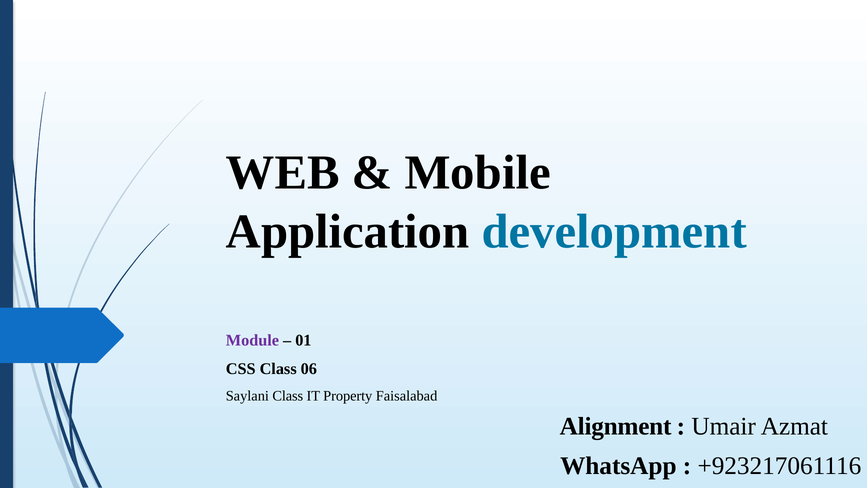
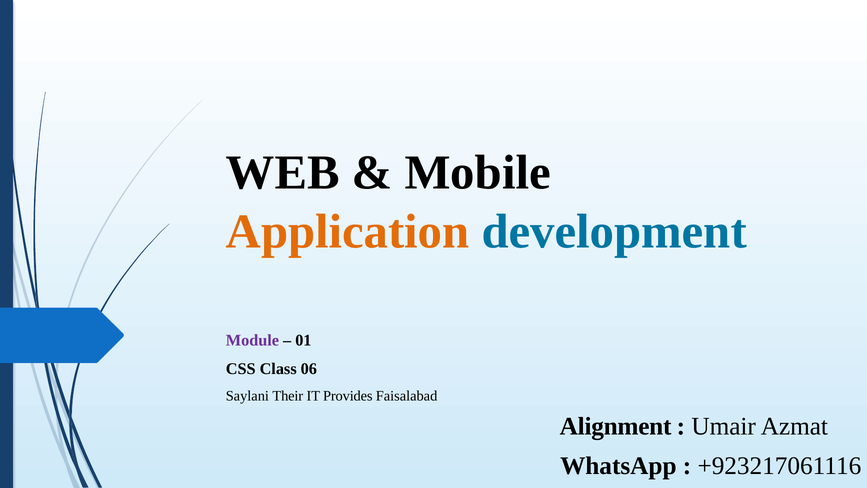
Application colour: black -> orange (348, 231)
Saylani Class: Class -> Their (288, 396)
Property: Property -> Provides (348, 396)
